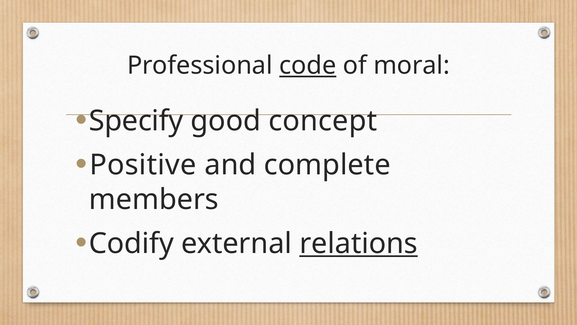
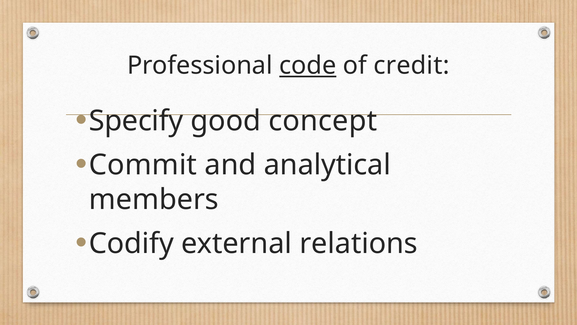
moral: moral -> credit (411, 66)
Positive: Positive -> Commit (143, 165)
complete: complete -> analytical (327, 165)
relations underline: present -> none (359, 243)
